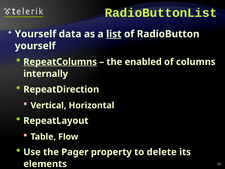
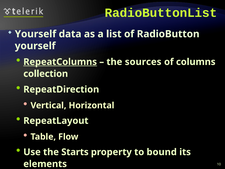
list underline: present -> none (114, 34)
enabled: enabled -> sources (143, 62)
internally: internally -> collection (46, 74)
Pager: Pager -> Starts (75, 152)
delete: delete -> bound (162, 152)
